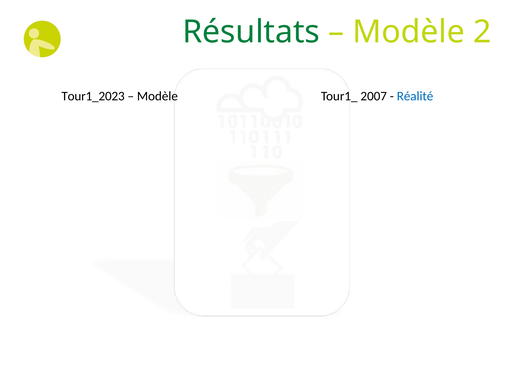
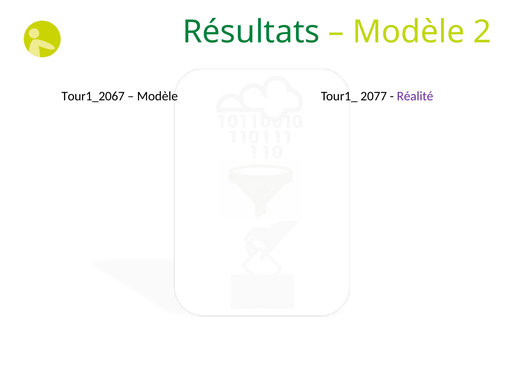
Tour1_2023: Tour1_2023 -> Tour1_2067 (93, 96)
2007: 2007 -> 2077 (374, 96)
Réalité colour: blue -> purple (415, 96)
